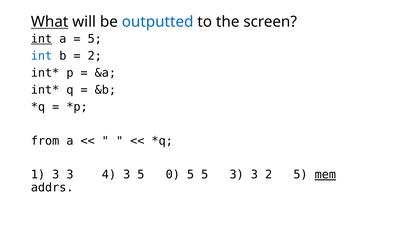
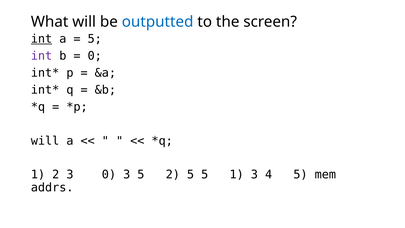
What underline: present -> none (50, 22)
int colour: blue -> purple (42, 56)
2: 2 -> 0 (95, 56)
from: from -> will (45, 141)
1 3: 3 -> 2 (56, 175)
3 4: 4 -> 0 (109, 175)
5 0: 0 -> 2 (173, 175)
5 3: 3 -> 1 (237, 175)
3 2: 2 -> 4 (269, 175)
mem underline: present -> none (325, 175)
